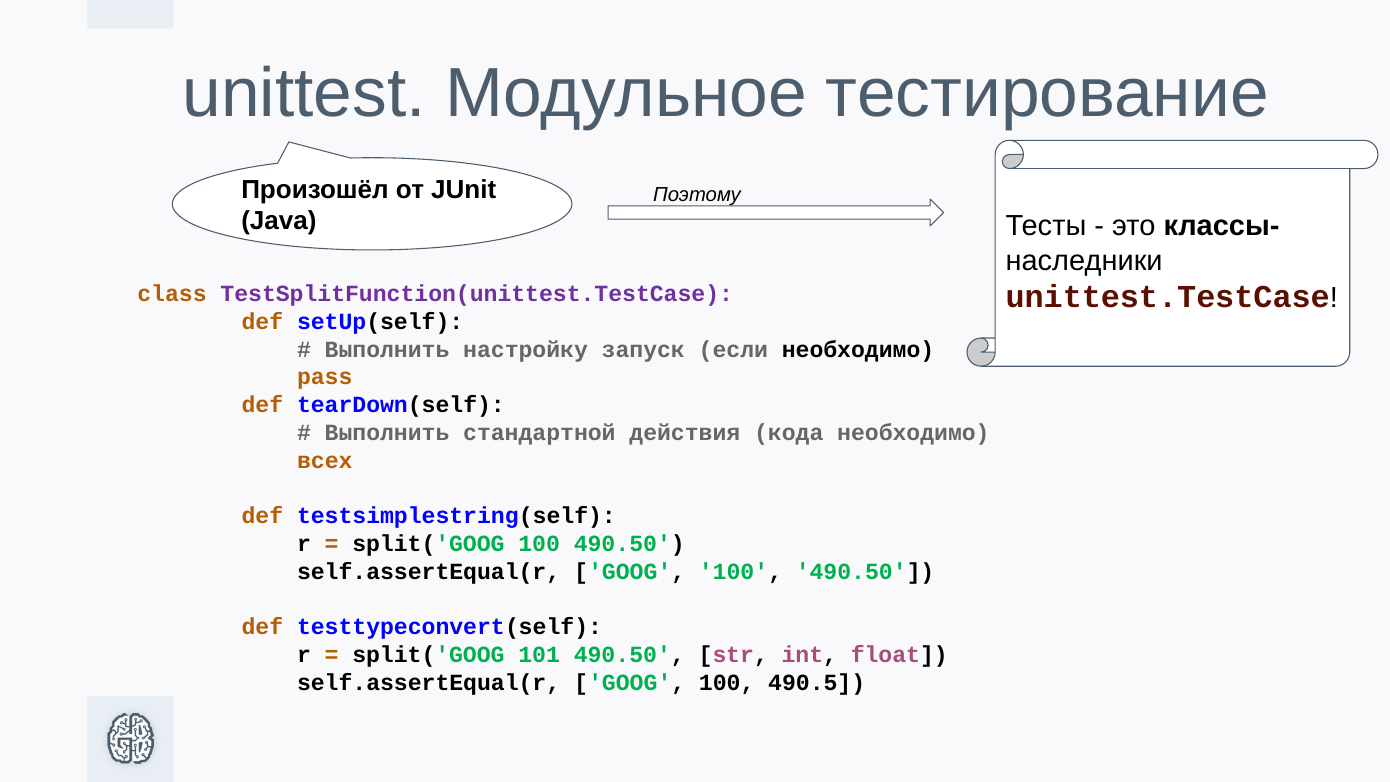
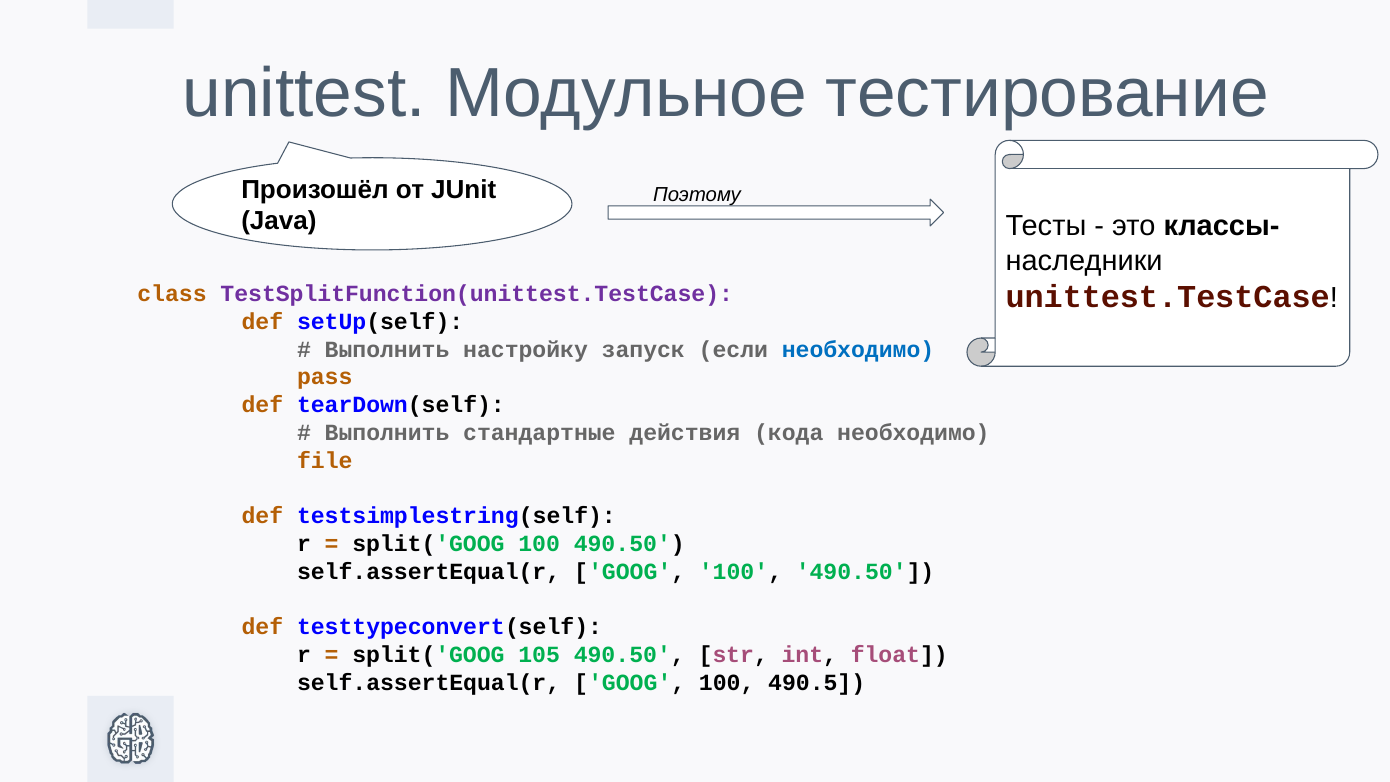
необходимо colour: black -> blue (858, 349)
стандартной: стандартной -> стандартные (539, 433)
всех: всех -> file (325, 460)
101: 101 -> 105 (539, 655)
